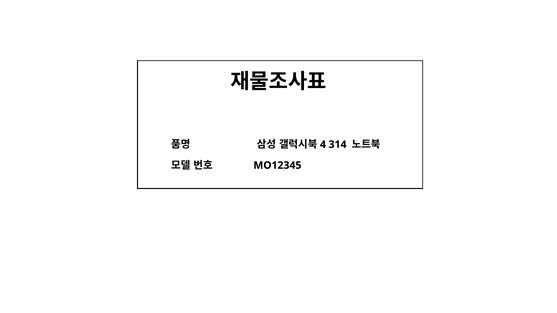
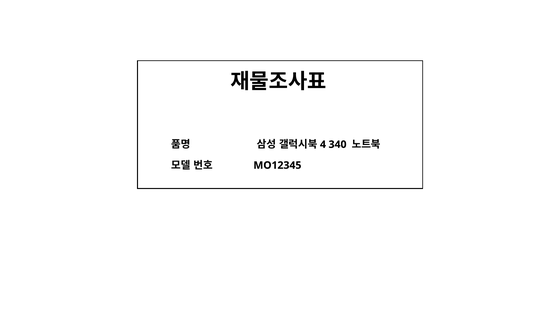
314: 314 -> 340 (338, 145)
